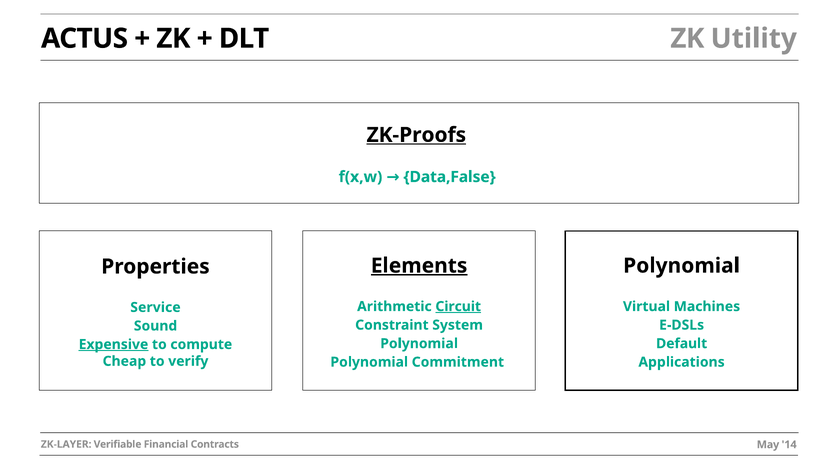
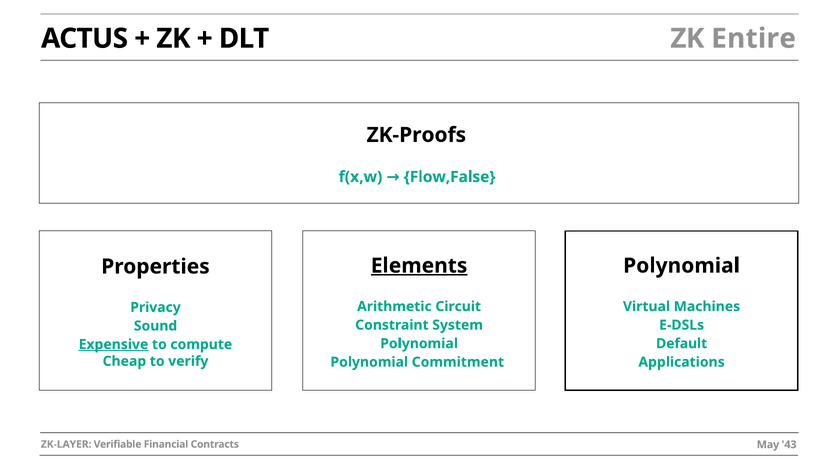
Utility: Utility -> Entire (754, 38)
ZK-Proofs underline: present -> none (416, 135)
Data,False: Data,False -> Flow,False (450, 177)
Circuit underline: present -> none (458, 306)
Service: Service -> Privacy (155, 307)
14: 14 -> 43 (789, 444)
